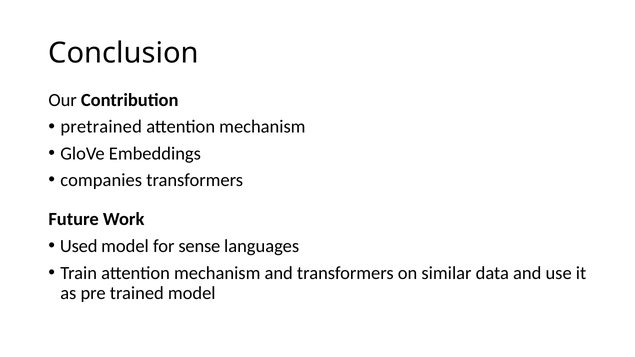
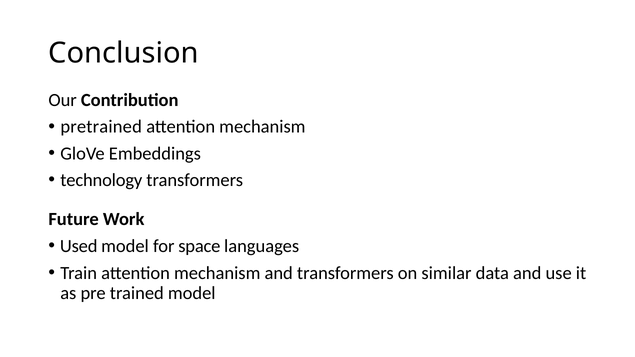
companies: companies -> technology (101, 180)
sense: sense -> space (199, 246)
